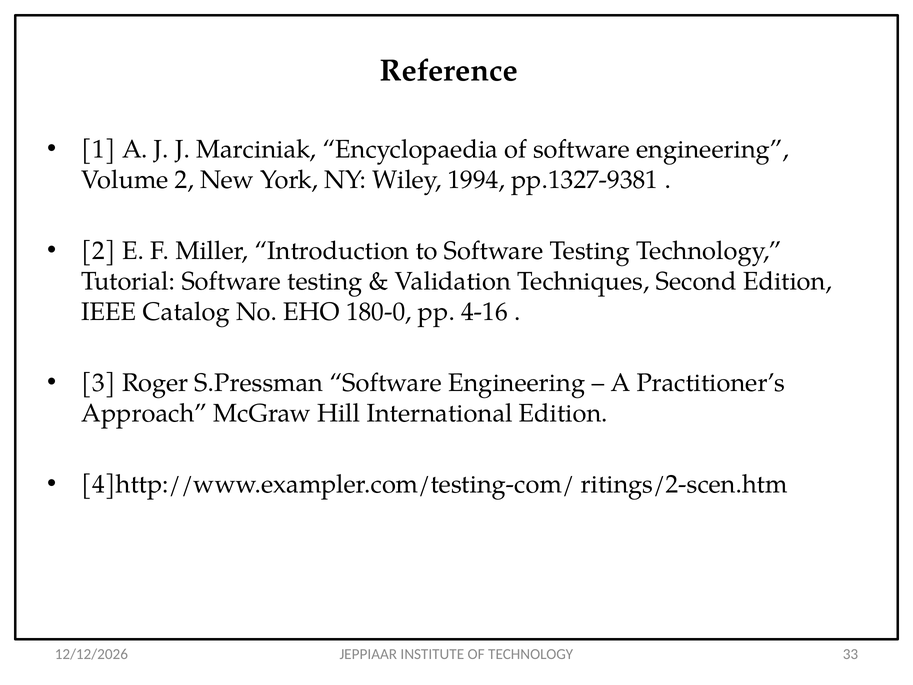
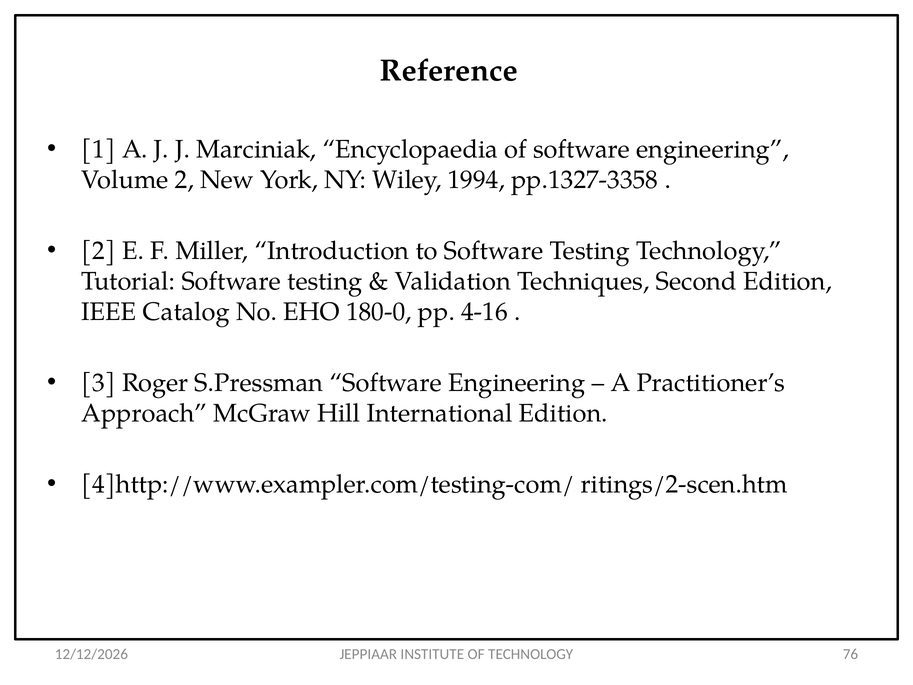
pp.1327-9381: pp.1327-9381 -> pp.1327-3358 (585, 180)
33: 33 -> 76 (851, 654)
